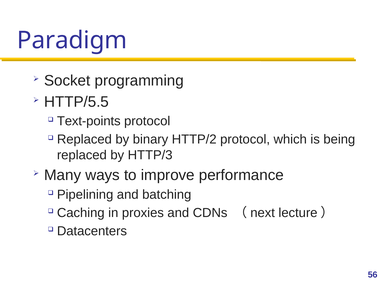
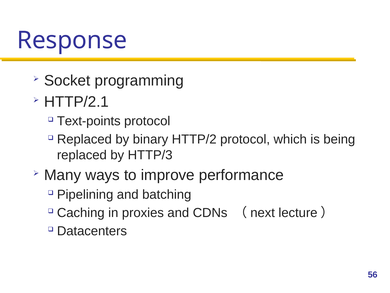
Paradigm: Paradigm -> Response (72, 40)
HTTP/5.5: HTTP/5.5 -> HTTP/2.1 (77, 102)
